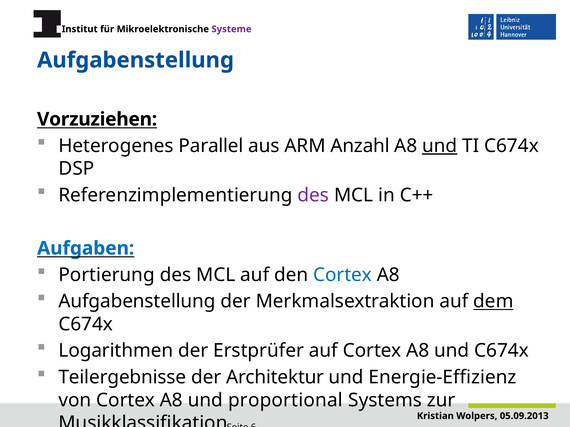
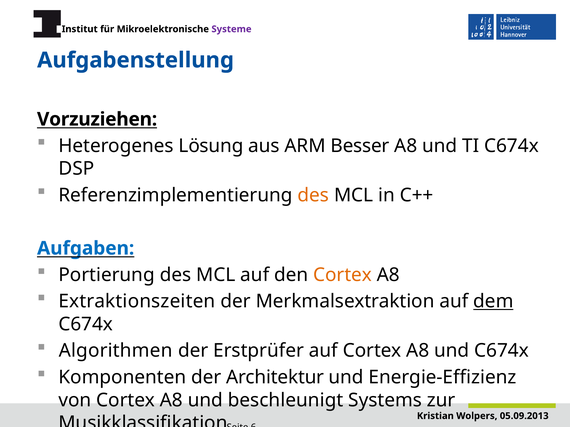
Parallel: Parallel -> Lösung (211, 146)
Anzahl: Anzahl -> Besser (360, 146)
und underline: present -> none (440, 146)
des colour: purple -> orange (313, 195)
Cortex colour: blue -> orange (343, 275)
Aufgabenstellung: Aufgabenstellung -> Extraktionszeiten (137, 302)
Logarithmen: Logarithmen -> Algorithmen (116, 351)
Teilergebnisse: Teilergebnisse -> Komponenten (122, 378)
proportional: proportional -> beschleunigt (286, 401)
